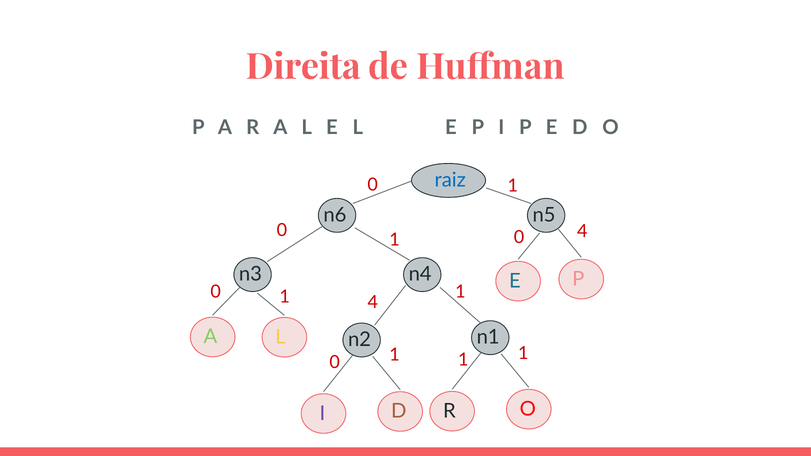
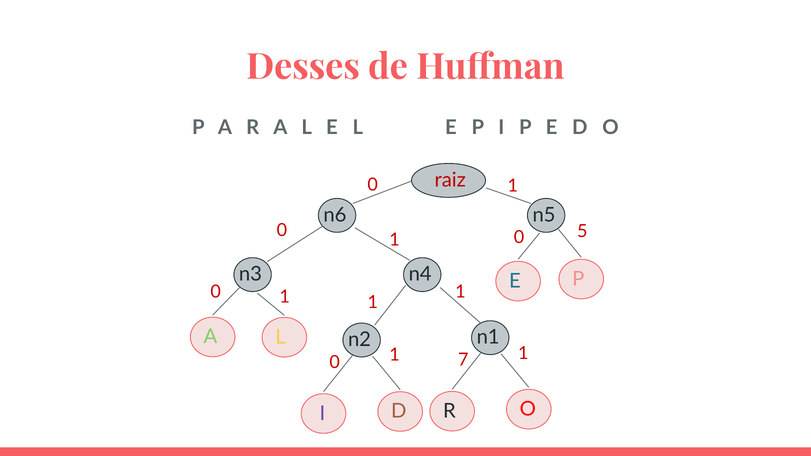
Direita: Direita -> Desses (303, 67)
raiz colour: blue -> red (450, 180)
0 4: 4 -> 5 (582, 231)
4: 4 -> 1 (373, 303)
1: 1 -> 7 (463, 360)
